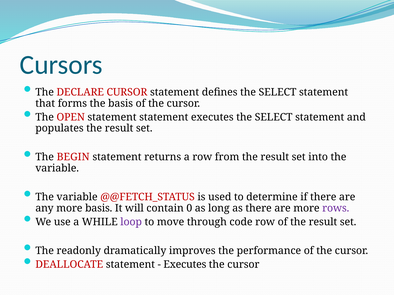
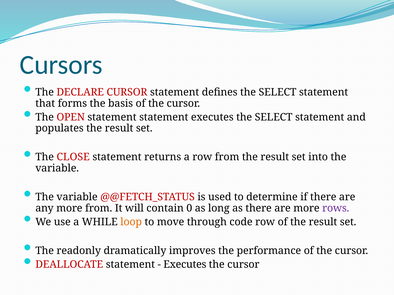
BEGIN: BEGIN -> CLOSE (73, 157)
more basis: basis -> from (99, 209)
loop colour: purple -> orange (131, 222)
